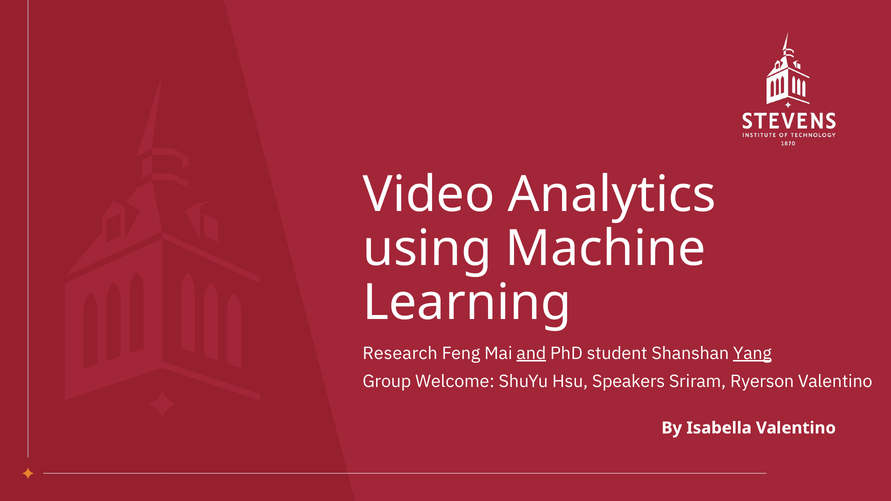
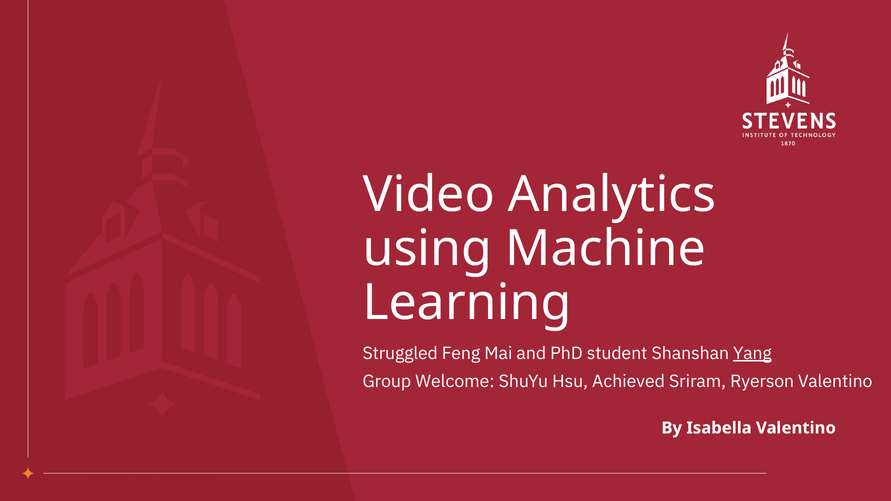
Research: Research -> Struggled (400, 353)
and underline: present -> none (531, 353)
Speakers: Speakers -> Achieved (629, 382)
